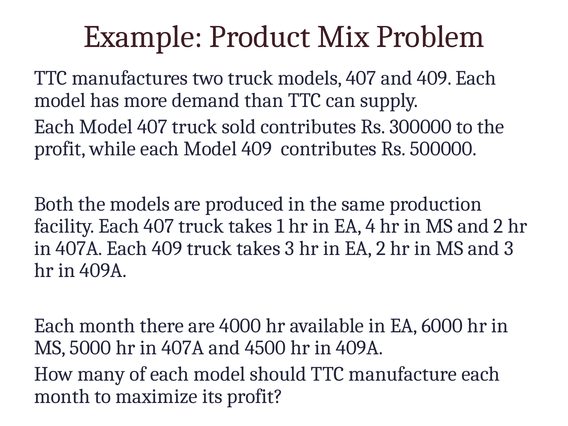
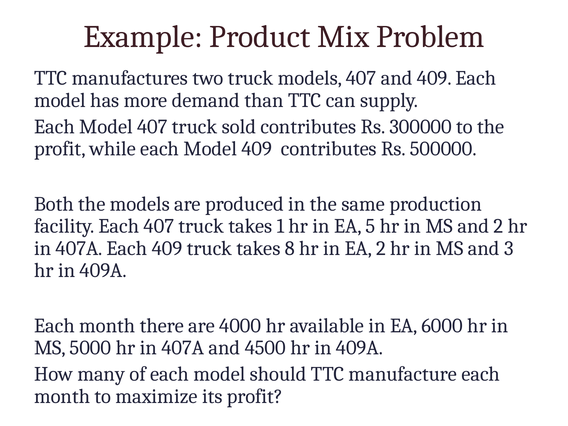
4: 4 -> 5 (370, 226)
takes 3: 3 -> 8 (290, 248)
